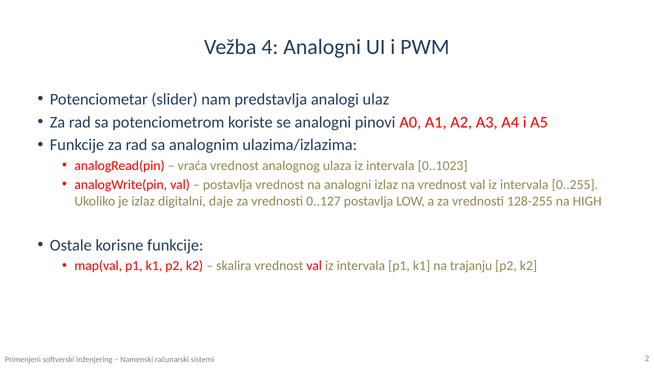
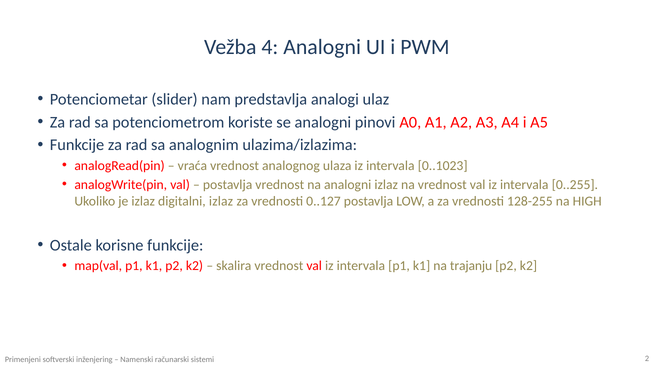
digitalni daje: daje -> izlaz (221, 201)
